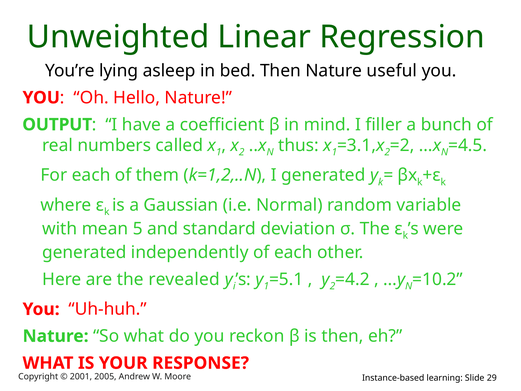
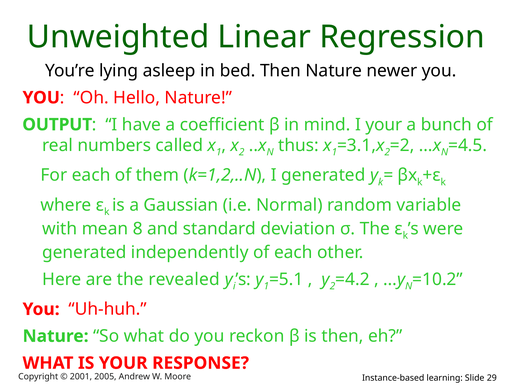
useful: useful -> newer (392, 71)
I filler: filler -> your (384, 125)
5: 5 -> 8 (138, 229)
